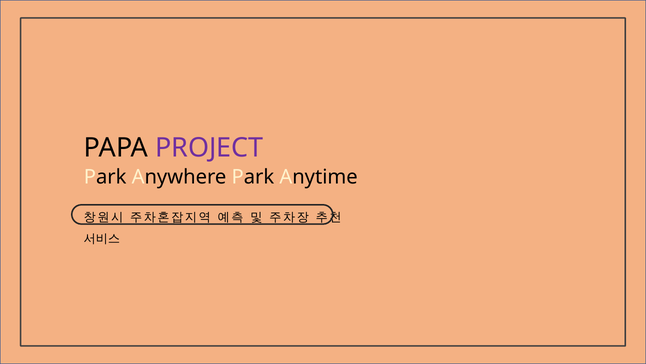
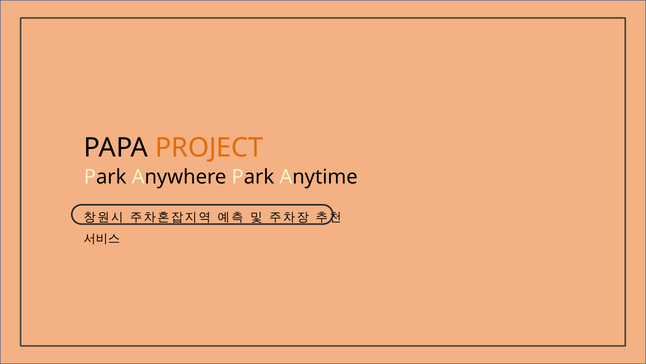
PROJECT colour: purple -> orange (209, 148)
